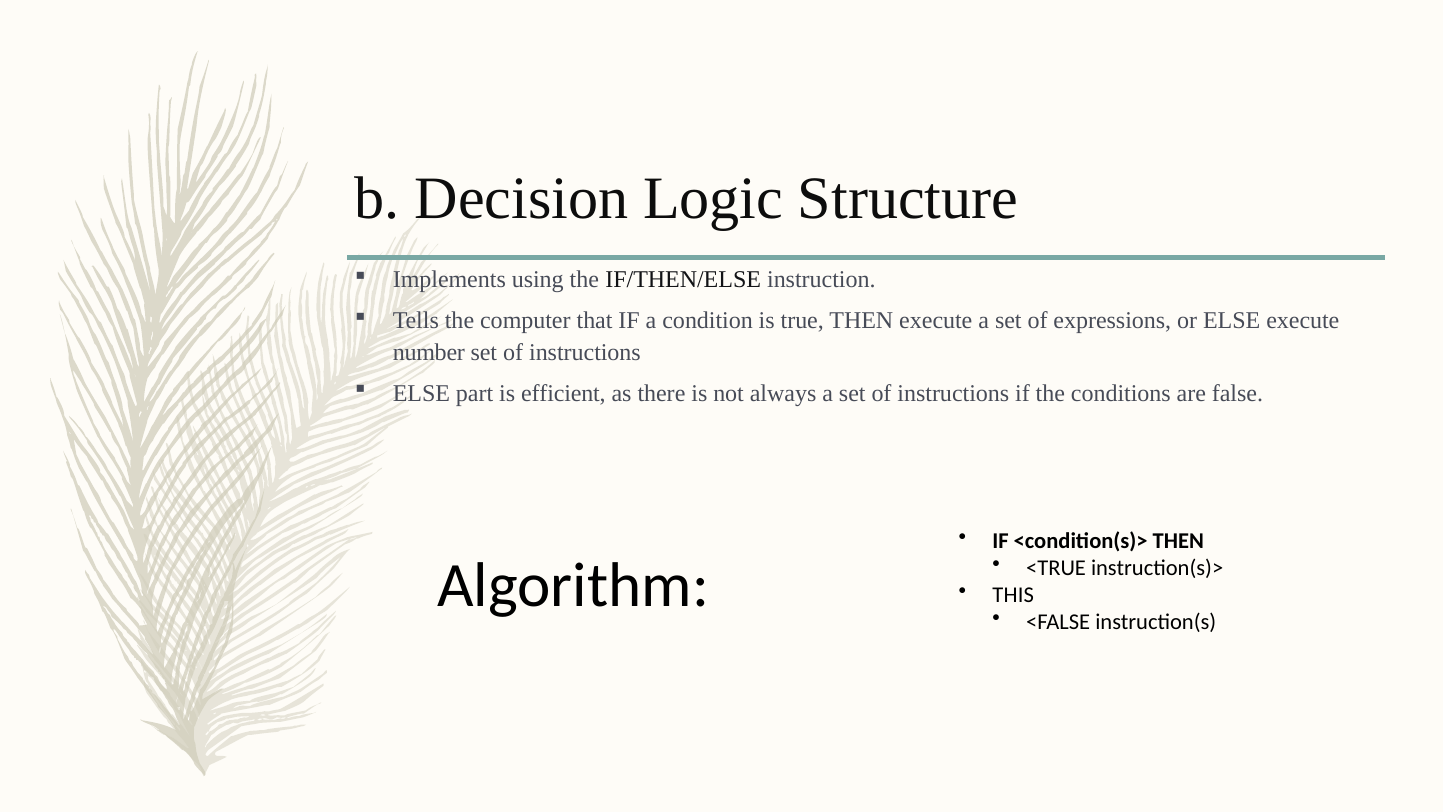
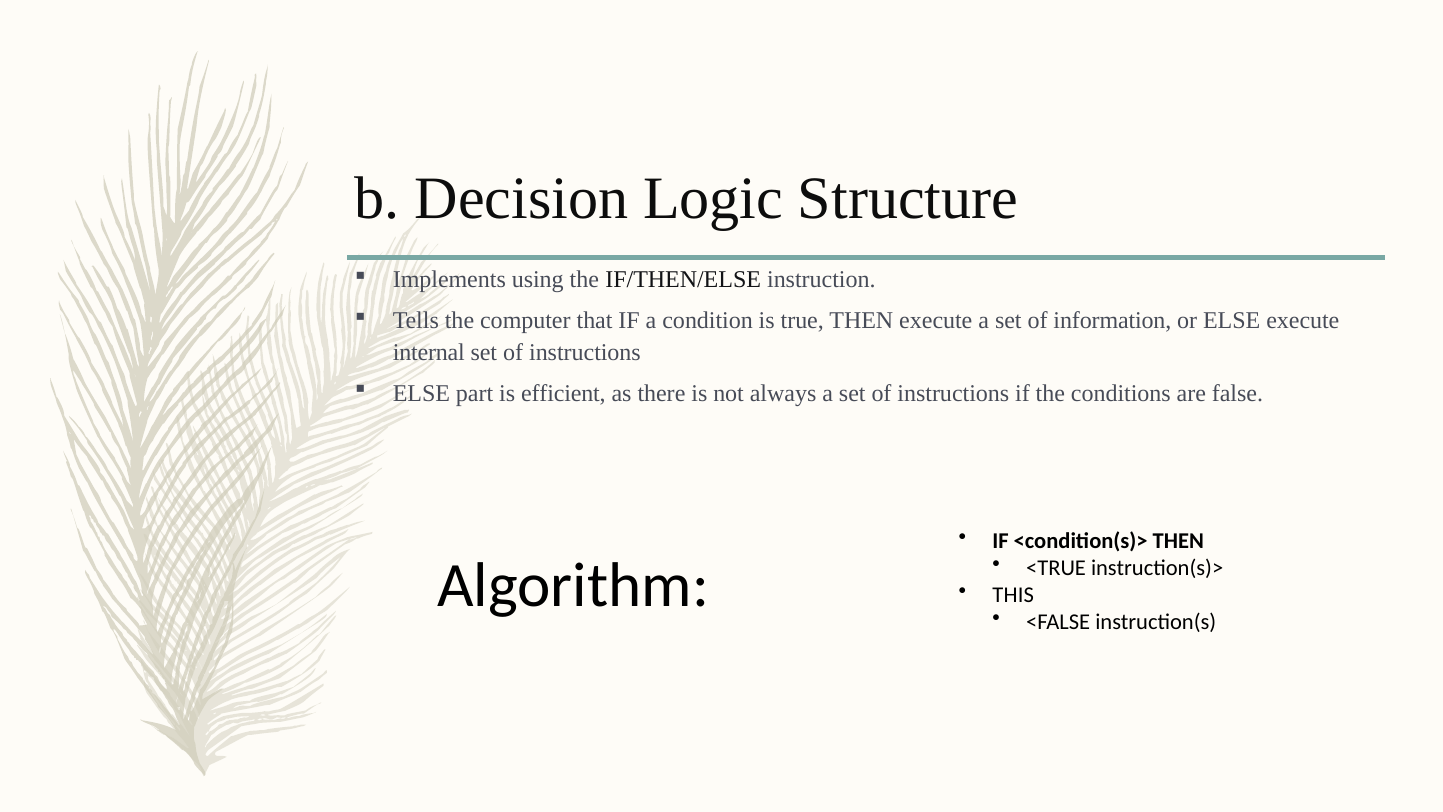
expressions: expressions -> information (1112, 321)
number: number -> internal (429, 353)
